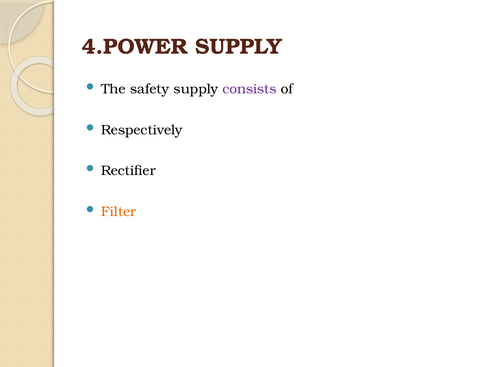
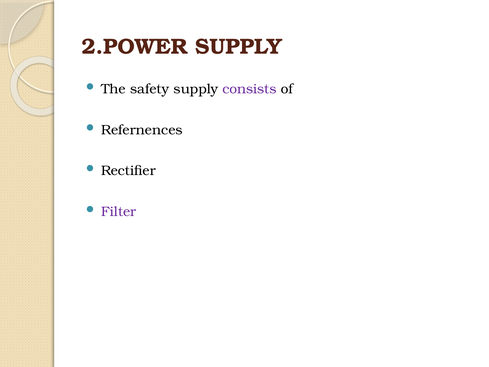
4.POWER: 4.POWER -> 2.POWER (135, 47)
Respectively: Respectively -> Refernences (142, 130)
Filter colour: orange -> purple (119, 211)
